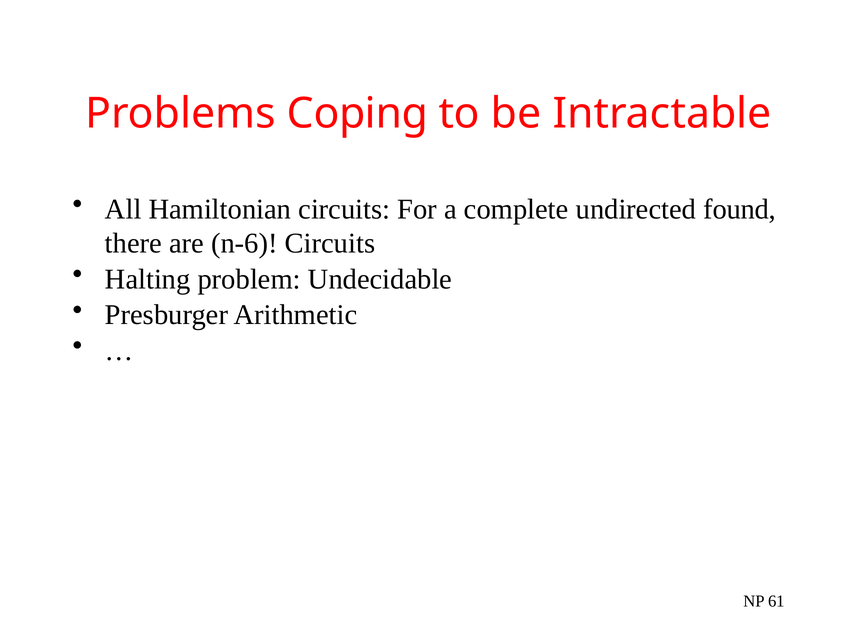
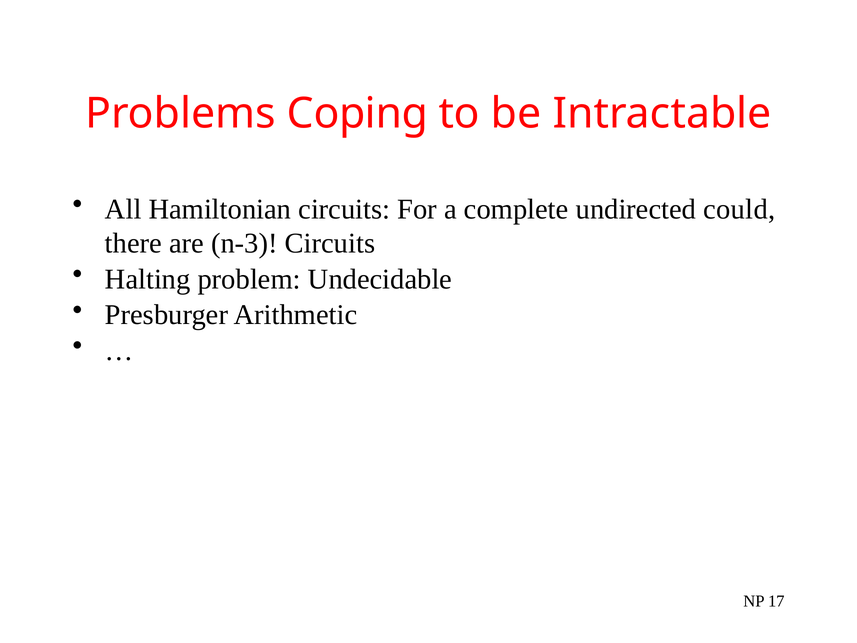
found: found -> could (739, 209)
n-6: n-6 -> n-3 (244, 243)
61: 61 -> 17 (776, 601)
